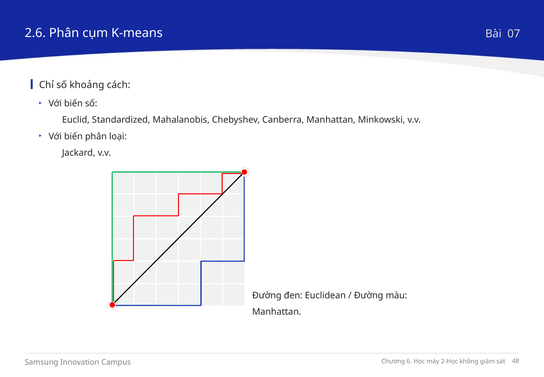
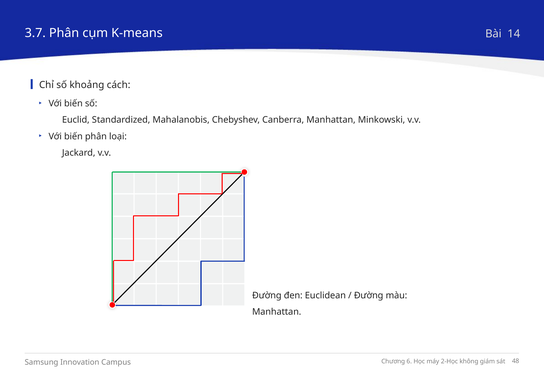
2.6: 2.6 -> 3.7 (35, 33)
07: 07 -> 14 (514, 34)
